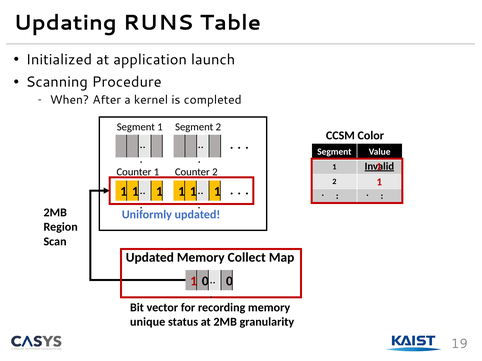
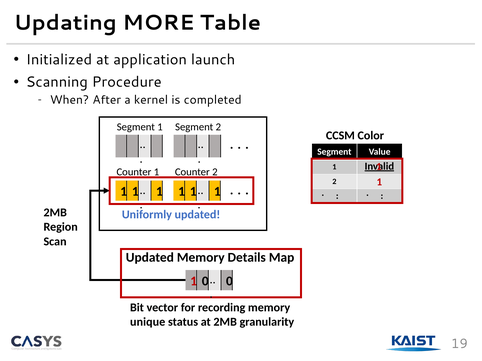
RUNS: RUNS -> MORE (159, 23)
Collect: Collect -> Details (247, 258)
